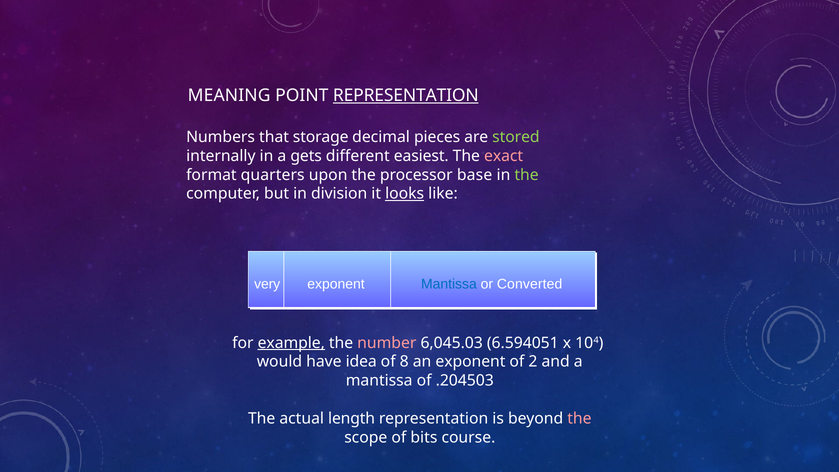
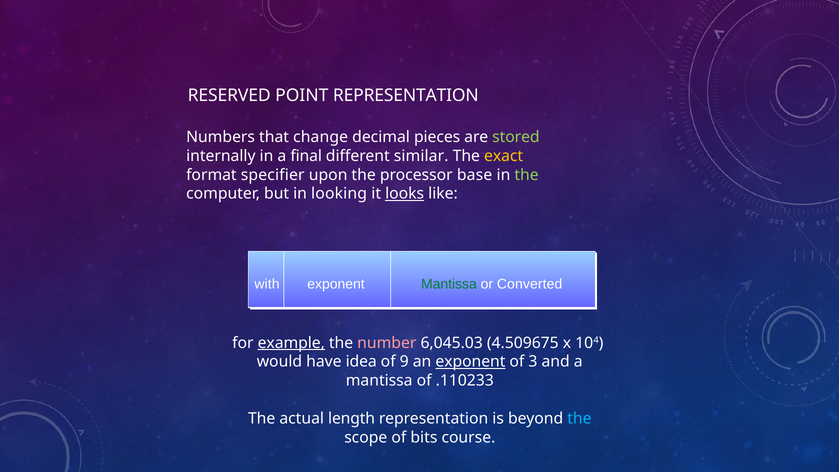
MEANING: MEANING -> RESERVED (229, 96)
REPRESENTATION underline: present -> none (406, 96)
storage: storage -> change (321, 137)
gets: gets -> final (306, 156)
easiest: easiest -> similar (421, 156)
exact colour: pink -> yellow (504, 156)
quarters: quarters -> specifier (273, 175)
division: division -> looking (339, 194)
very: very -> with (267, 284)
Mantissa colour: blue -> green (449, 284)
6.594051: 6.594051 -> 4.509675 (523, 343)
8: 8 -> 9 (404, 362)
exponent underline: none -> present (470, 362)
2: 2 -> 3 (533, 362)
.204503: .204503 -> .110233 (465, 381)
the colour: pink -> light blue (579, 418)
